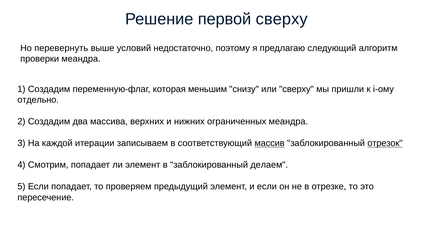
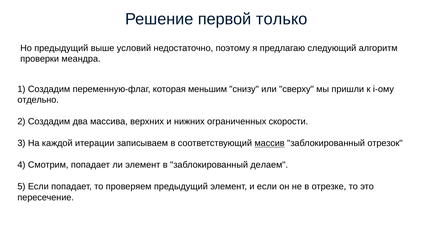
первой сверху: сверху -> только (282, 19)
Но перевернуть: перевернуть -> предыдущий (61, 48)
ограниченных меандра: меандра -> скорости (288, 121)
отрезок underline: present -> none (385, 143)
